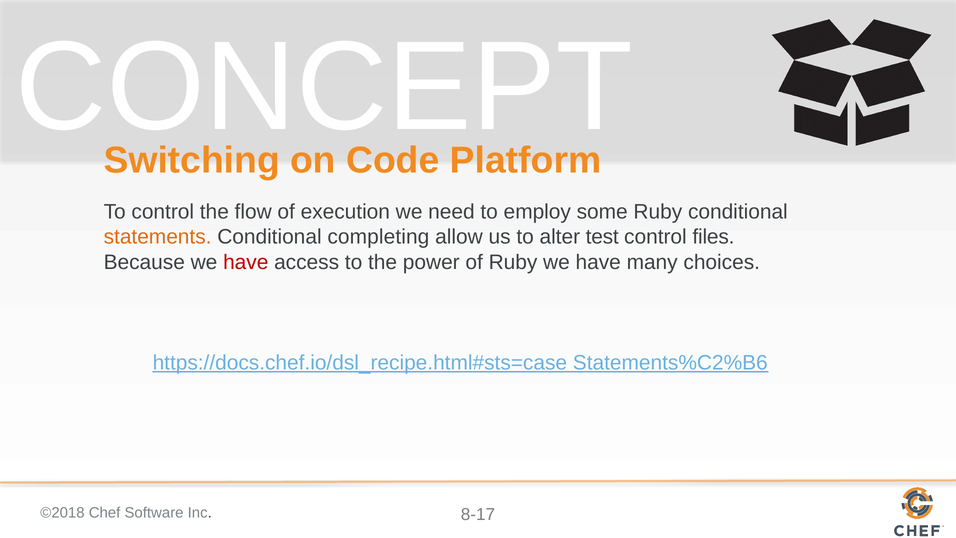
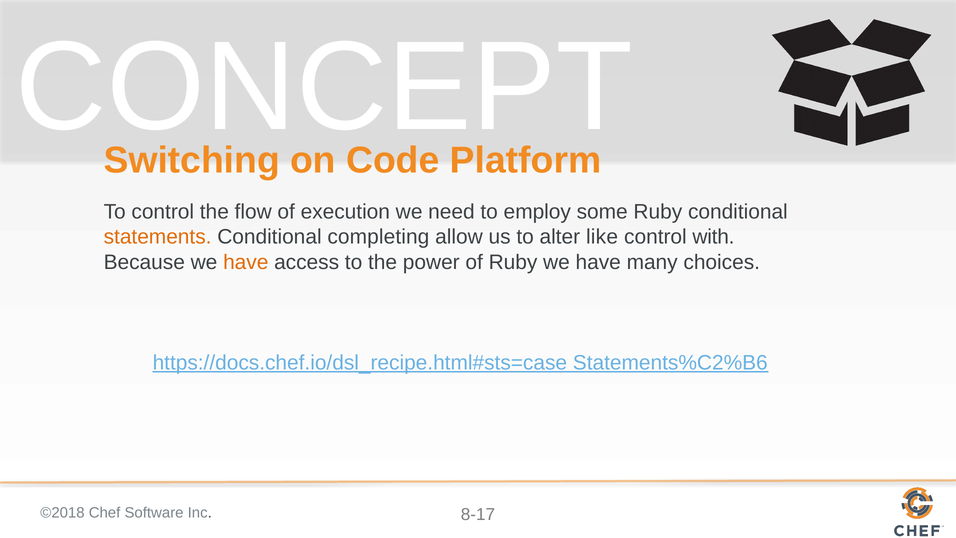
test: test -> like (602, 237)
files: files -> with (713, 237)
have colour: red -> orange (246, 262)
